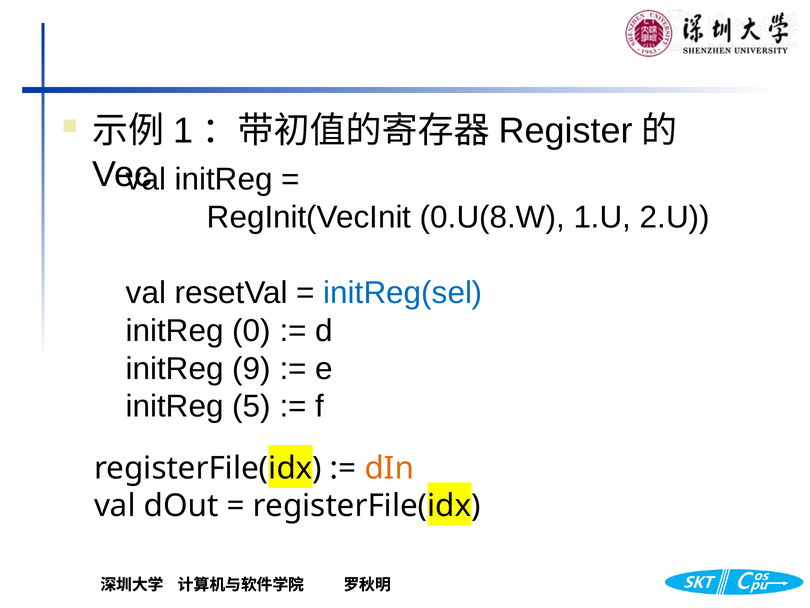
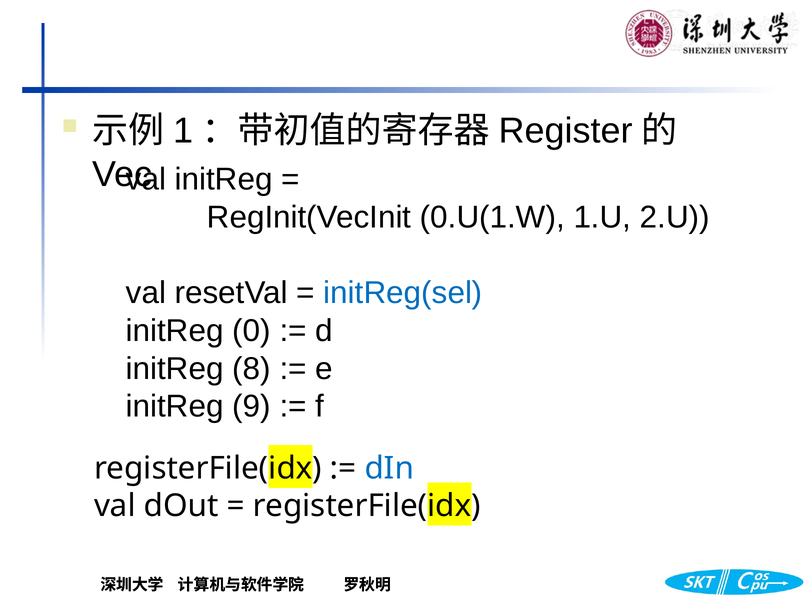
0.U(8.W: 0.U(8.W -> 0.U(1.W (492, 217)
9: 9 -> 8 (252, 368)
5: 5 -> 9 (252, 406)
dIn colour: orange -> blue (389, 468)
